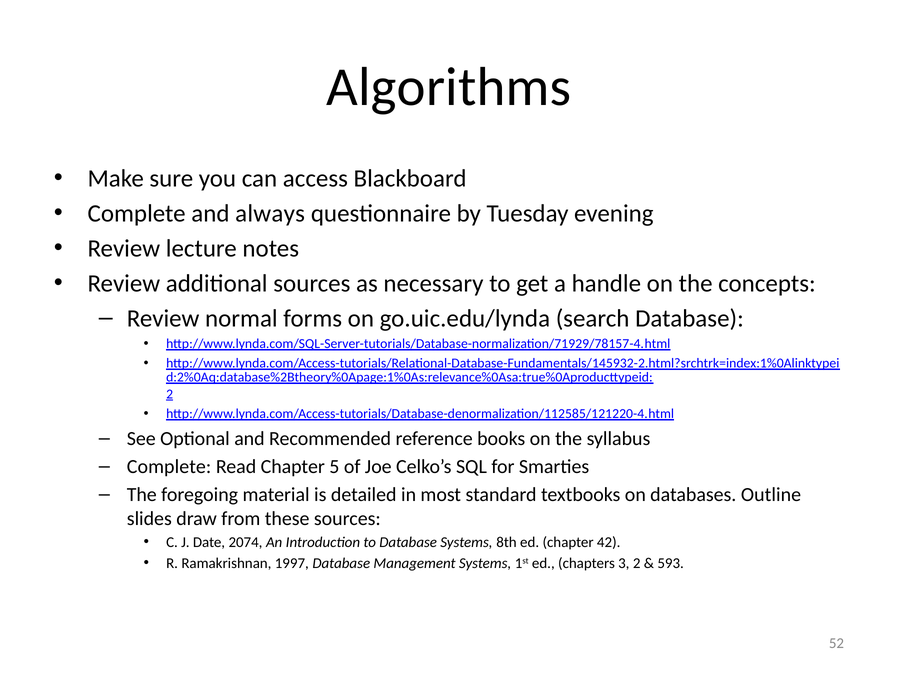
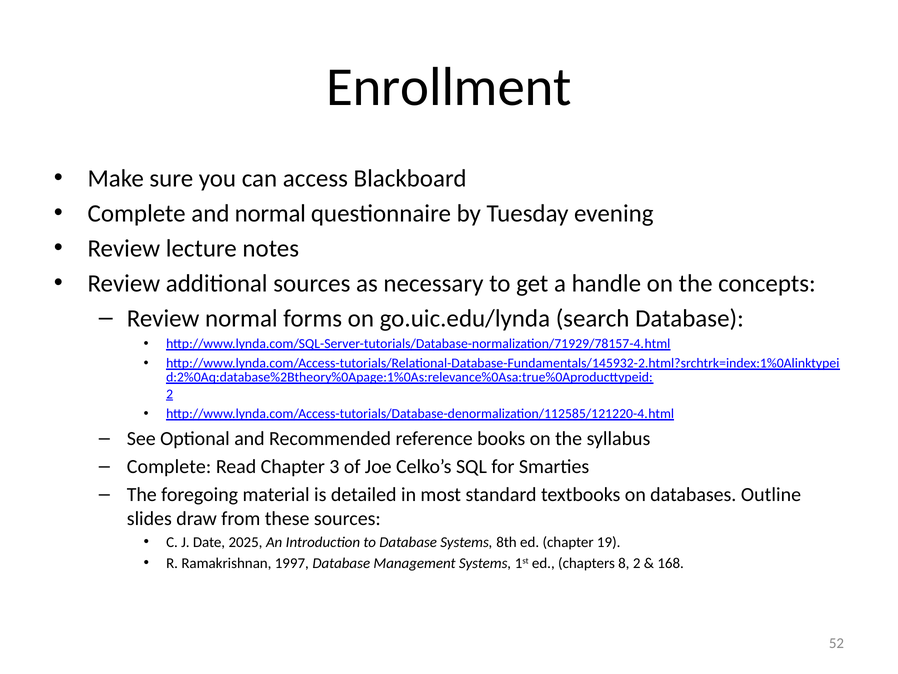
Algorithms: Algorithms -> Enrollment (449, 87)
and always: always -> normal (270, 213)
5: 5 -> 3 (334, 466)
2074: 2074 -> 2025 (245, 542)
42: 42 -> 19 (609, 542)
3: 3 -> 8 (624, 563)
593: 593 -> 168 (671, 563)
